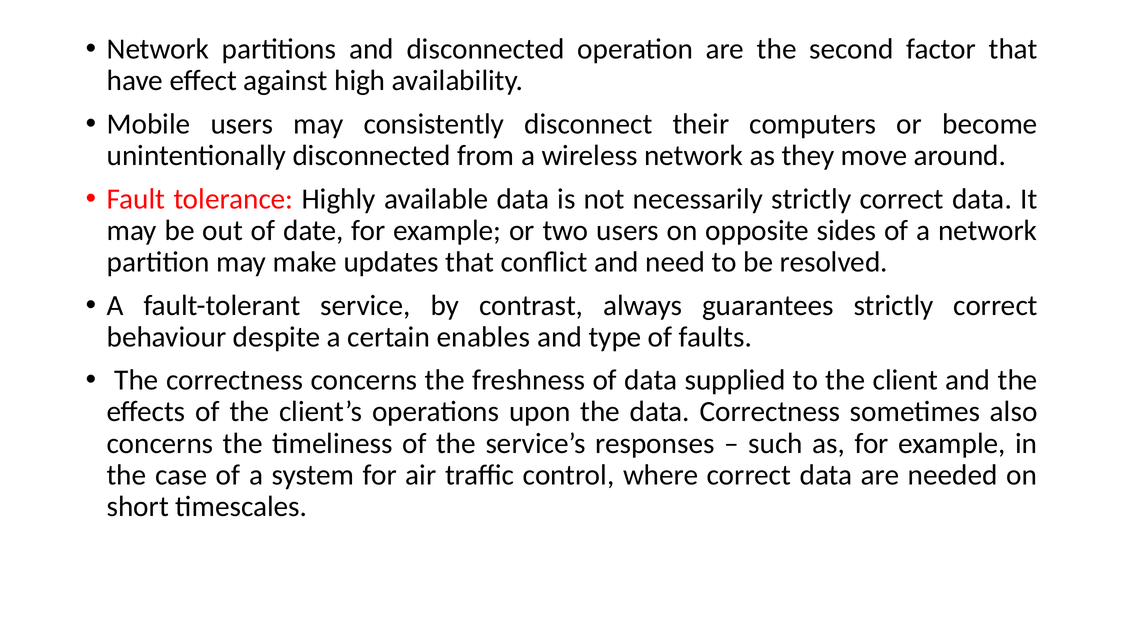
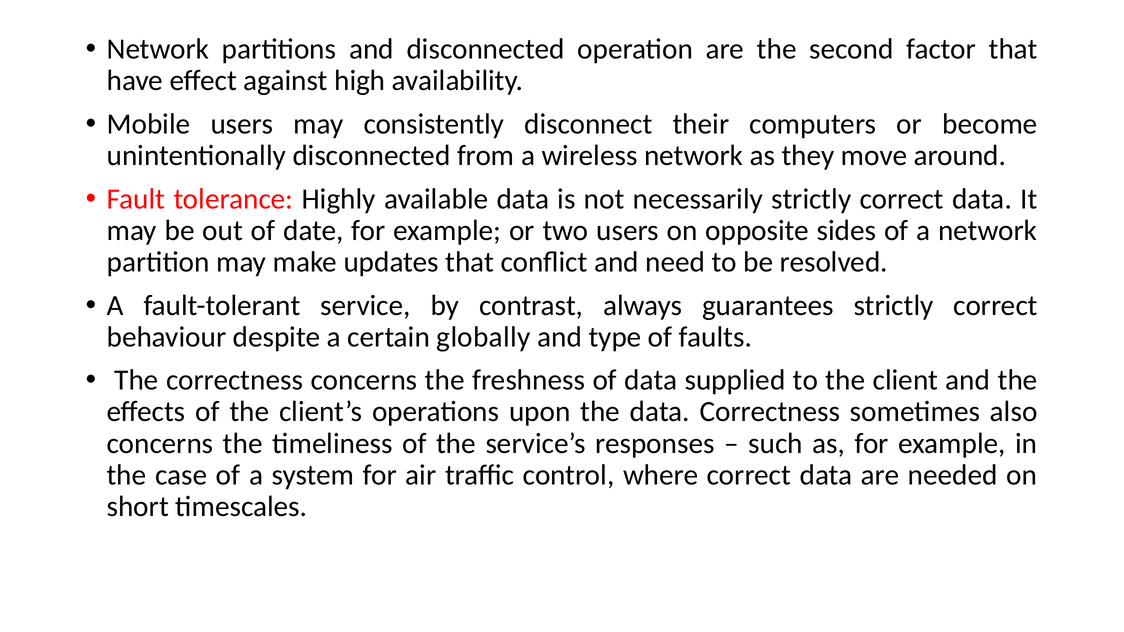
enables: enables -> globally (483, 337)
